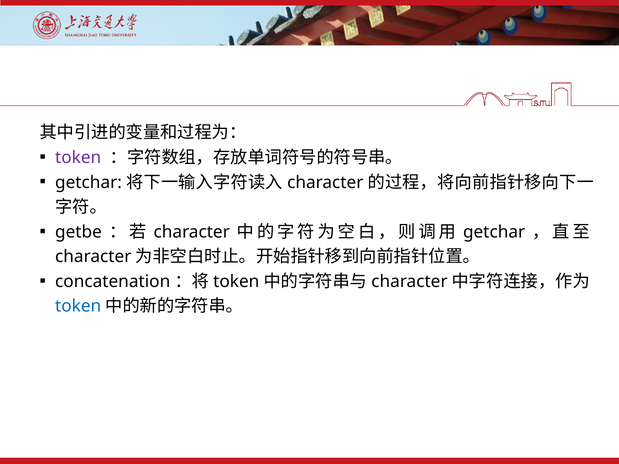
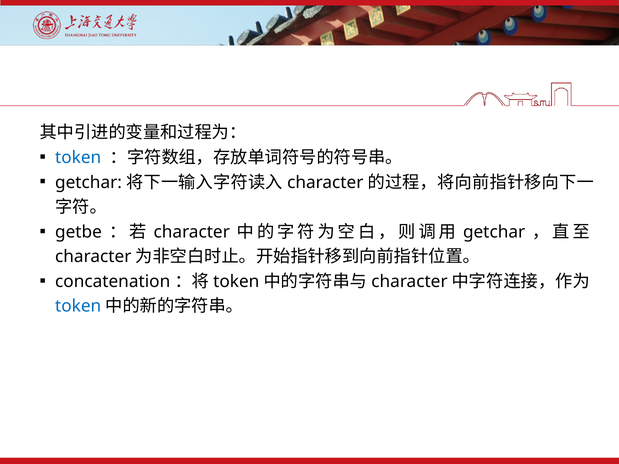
token colour: purple -> blue (78, 158)
